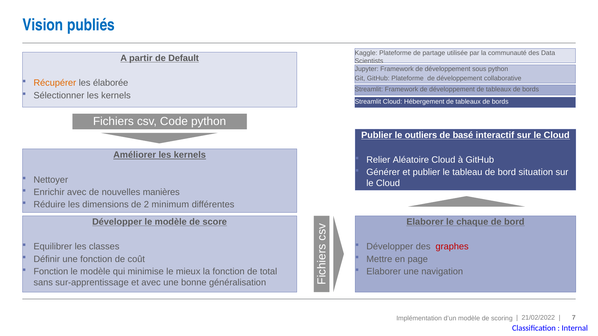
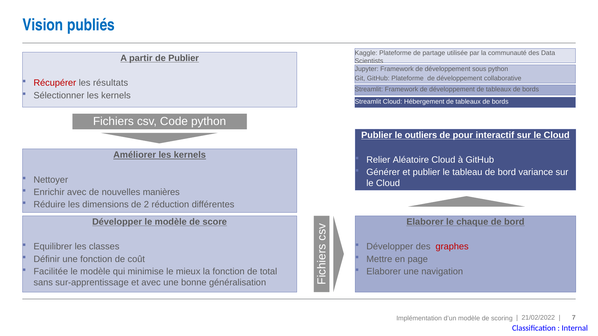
de Default: Default -> Publier (184, 58)
Récupérer colour: orange -> red (55, 83)
élaborée: élaborée -> résultats (111, 83)
basé: basé -> pour (463, 135)
situation: situation -> variance (536, 172)
minimum: minimum -> réduction (170, 205)
Fonction: Fonction -> Facilitée (51, 272)
